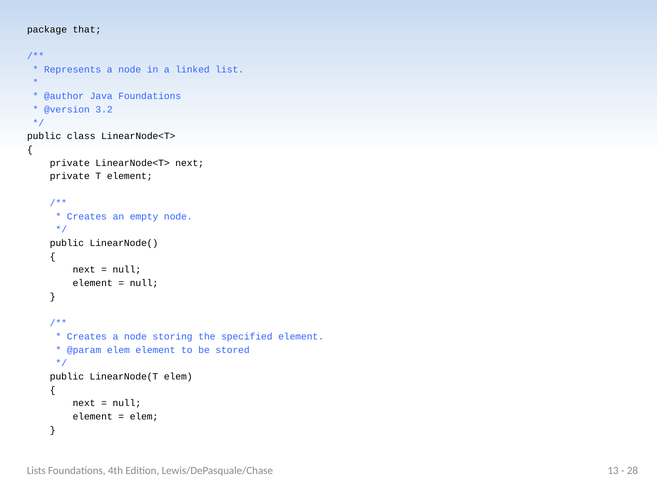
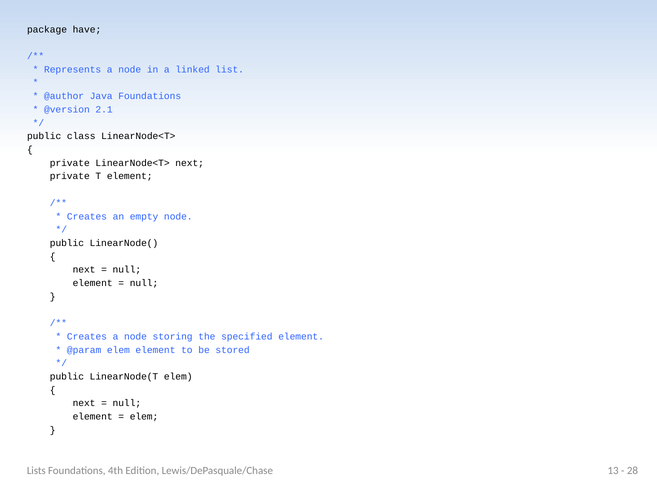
that: that -> have (87, 29)
3.2: 3.2 -> 2.1 (104, 109)
